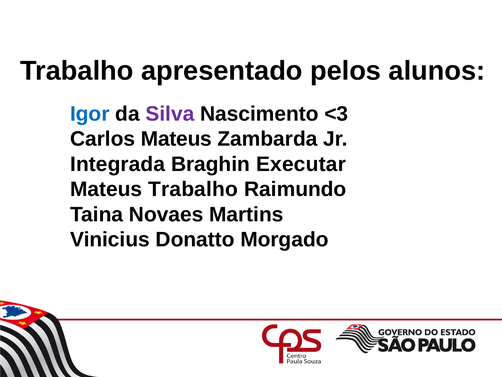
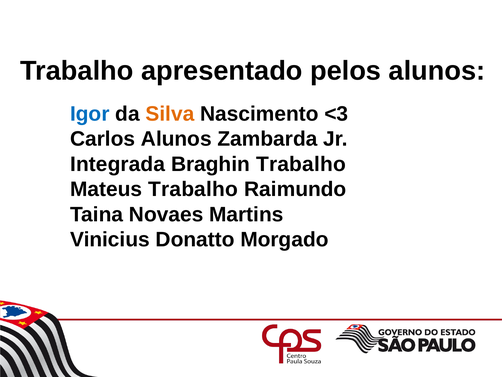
Silva colour: purple -> orange (170, 114)
Carlos Mateus: Mateus -> Alunos (176, 139)
Braghin Executar: Executar -> Trabalho (301, 164)
